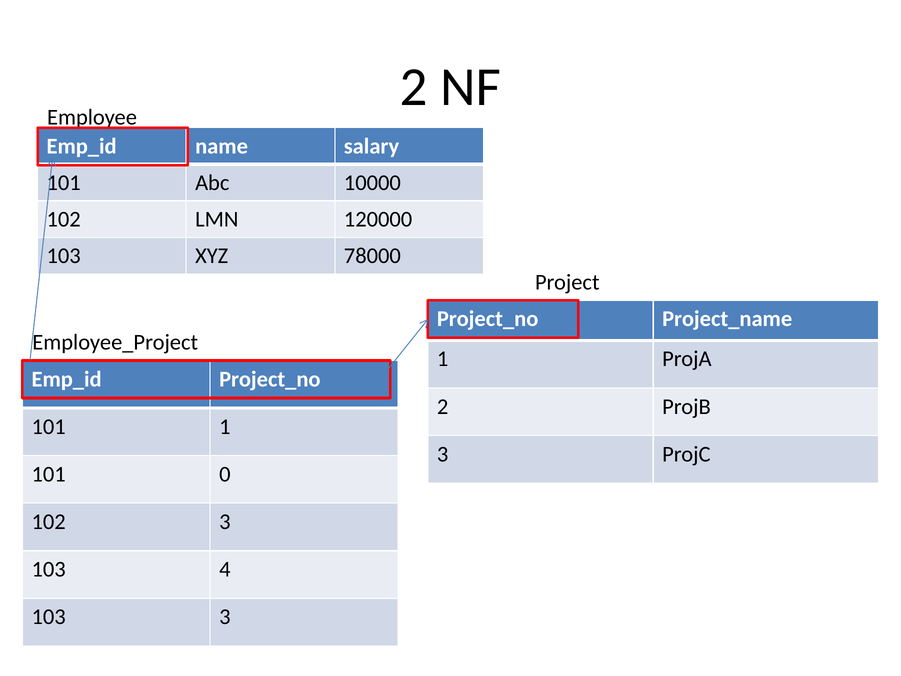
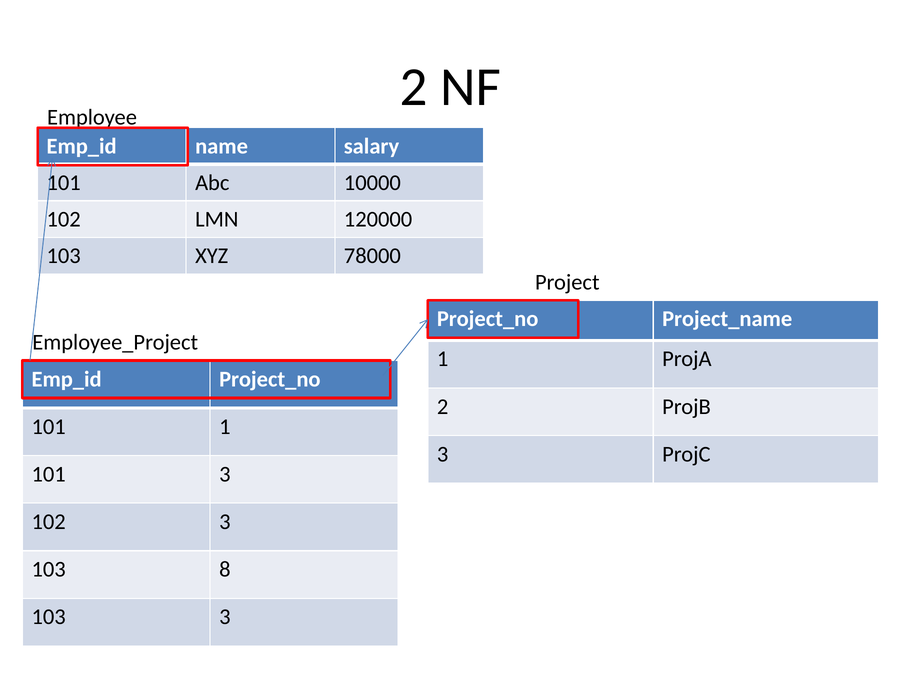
101 0: 0 -> 3 (225, 474)
4: 4 -> 8 (225, 569)
